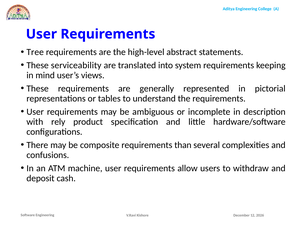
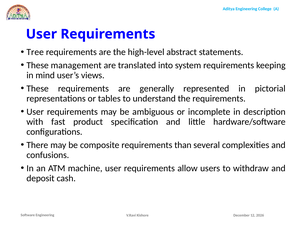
serviceability: serviceability -> management (76, 65)
rely: rely -> fast (58, 122)
